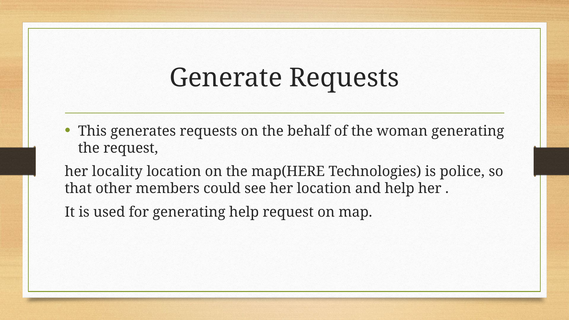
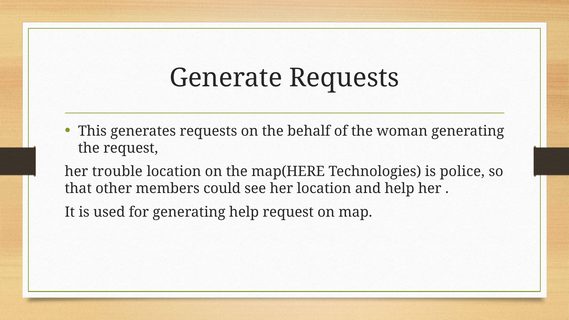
locality: locality -> trouble (117, 172)
